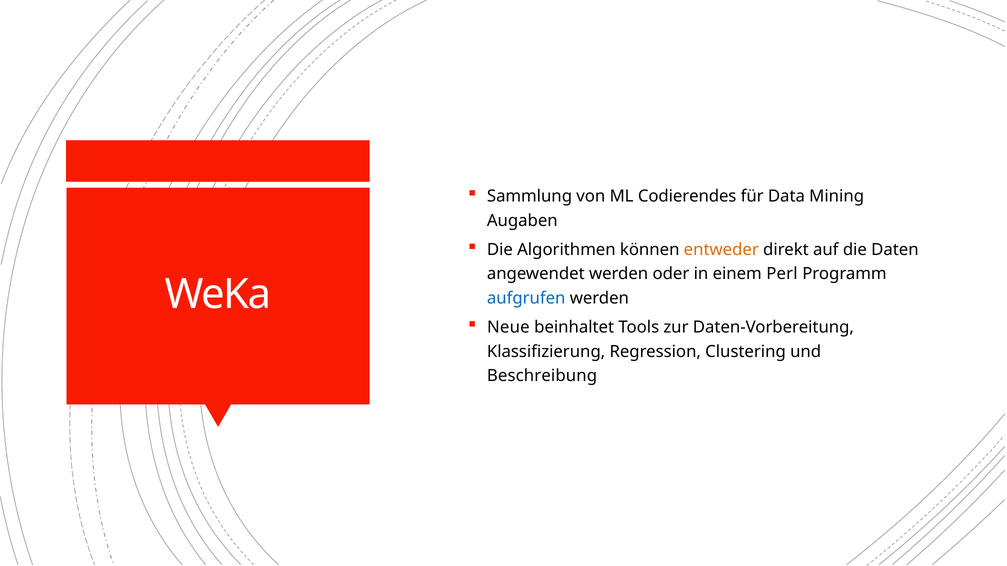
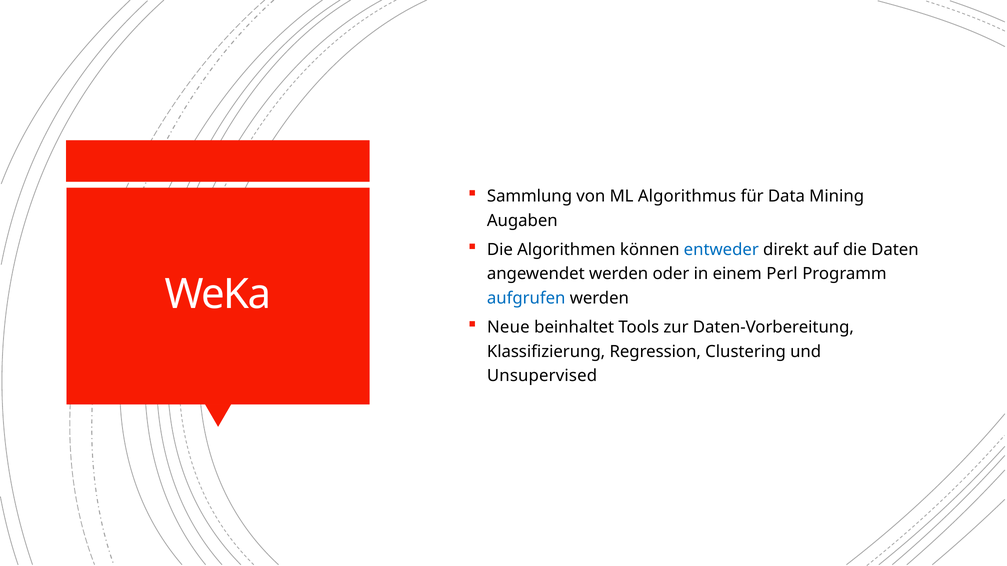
Codierendes: Codierendes -> Algorithmus (687, 197)
entweder colour: orange -> blue (721, 250)
Beschreibung: Beschreibung -> Unsupervised (542, 376)
